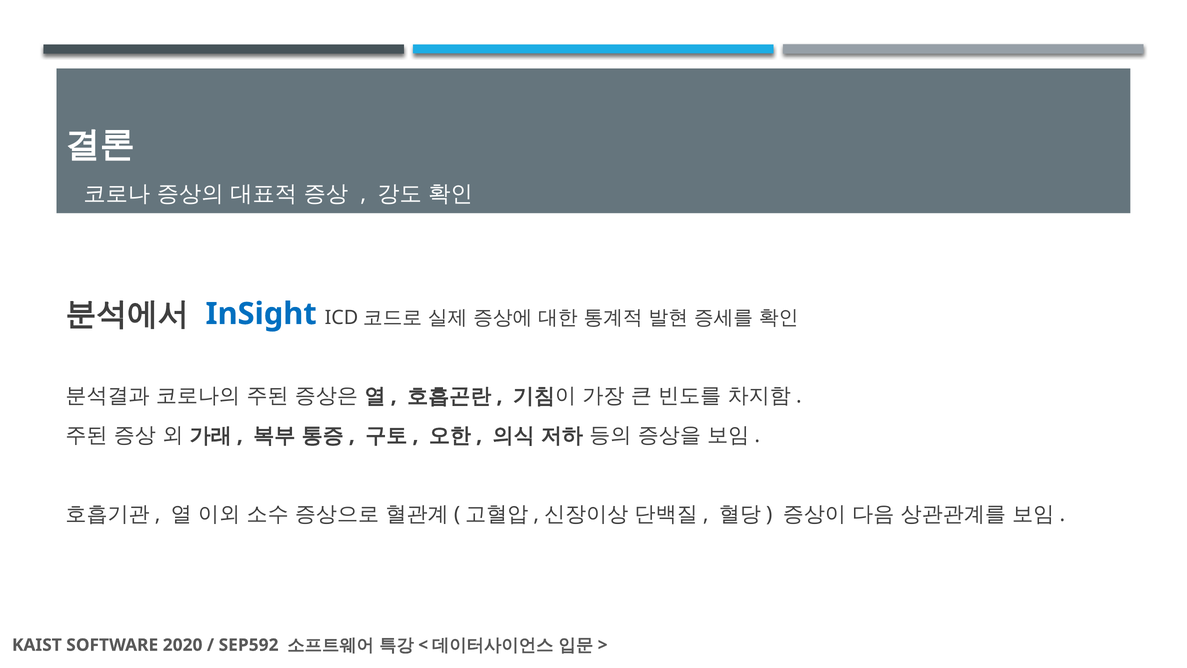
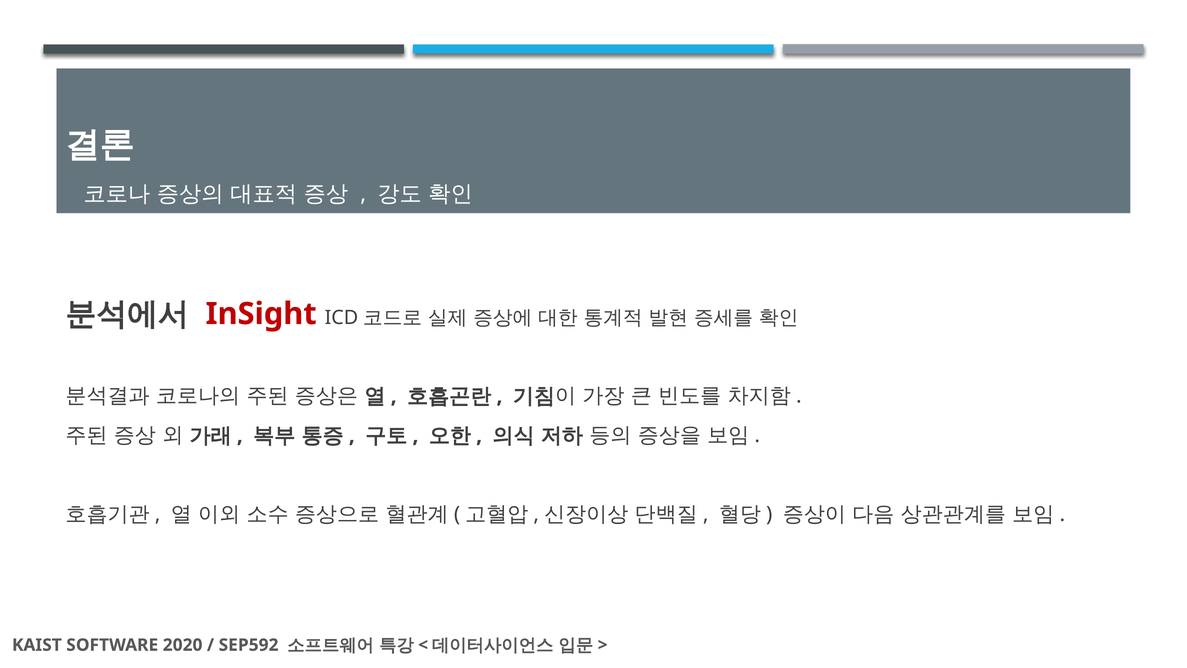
InSight colour: blue -> red (261, 314)
